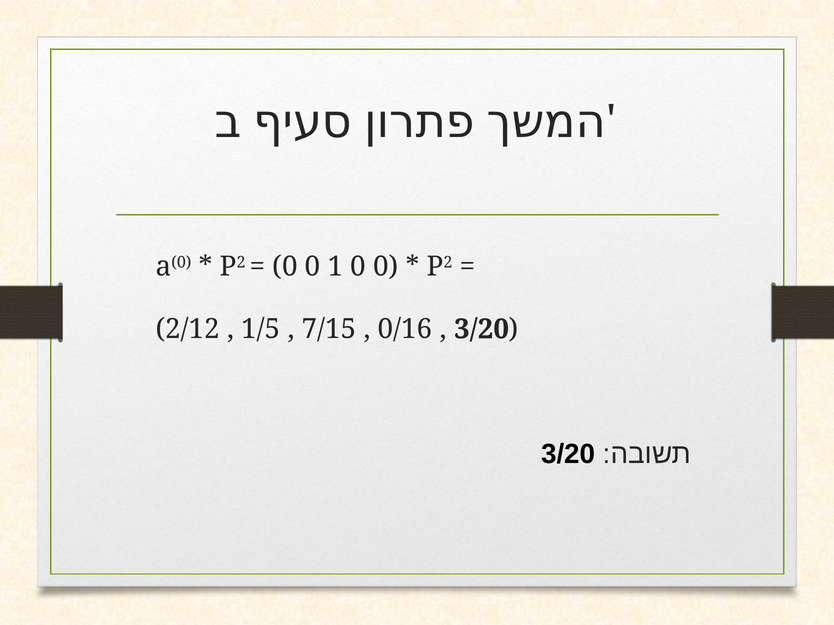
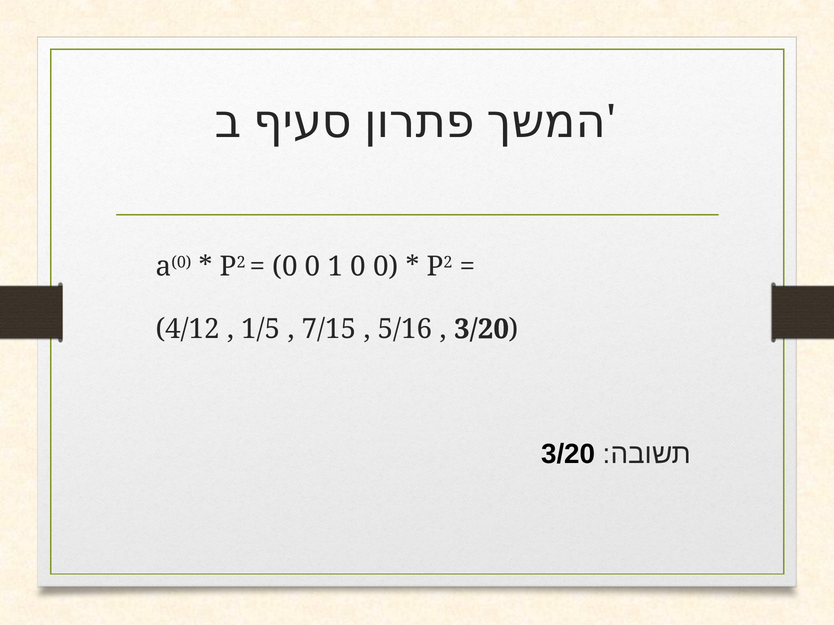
2/12: 2/12 -> 4/12 (188, 329)
0/16: 0/16 -> 5/16 (405, 329)
